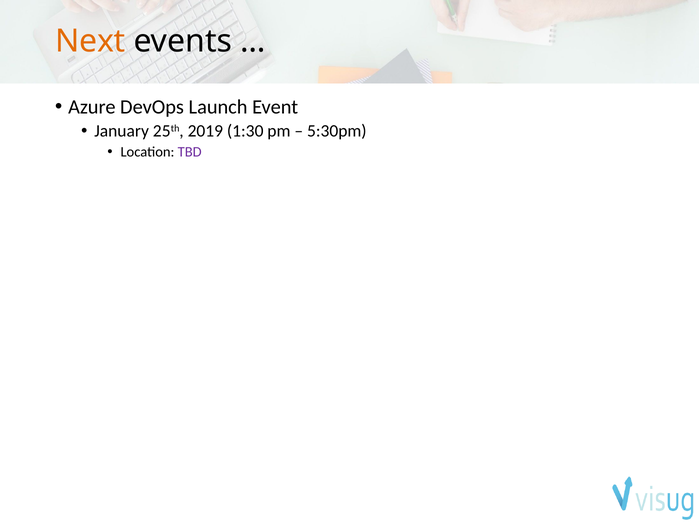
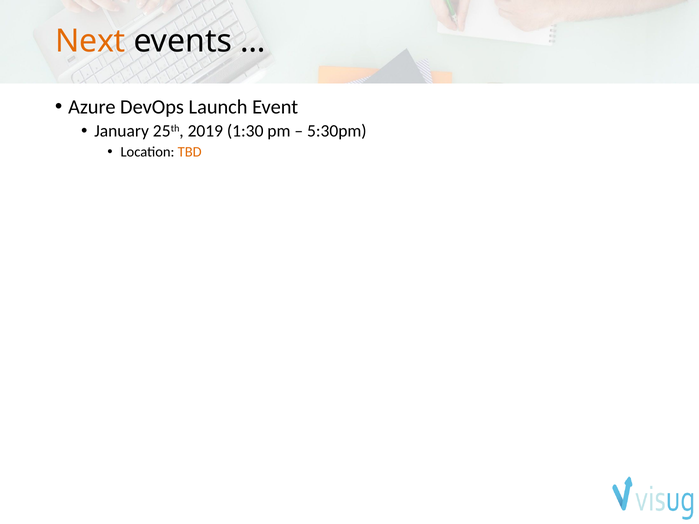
TBD colour: purple -> orange (190, 152)
